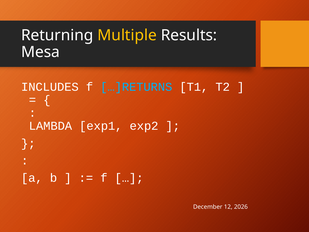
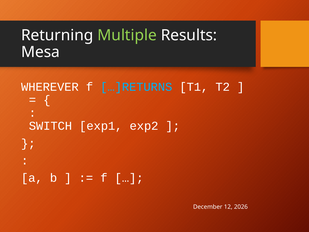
Multiple colour: yellow -> light green (127, 35)
INCLUDES: INCLUDES -> WHEREVER (50, 87)
LAMBDA: LAMBDA -> SWITCH (50, 126)
